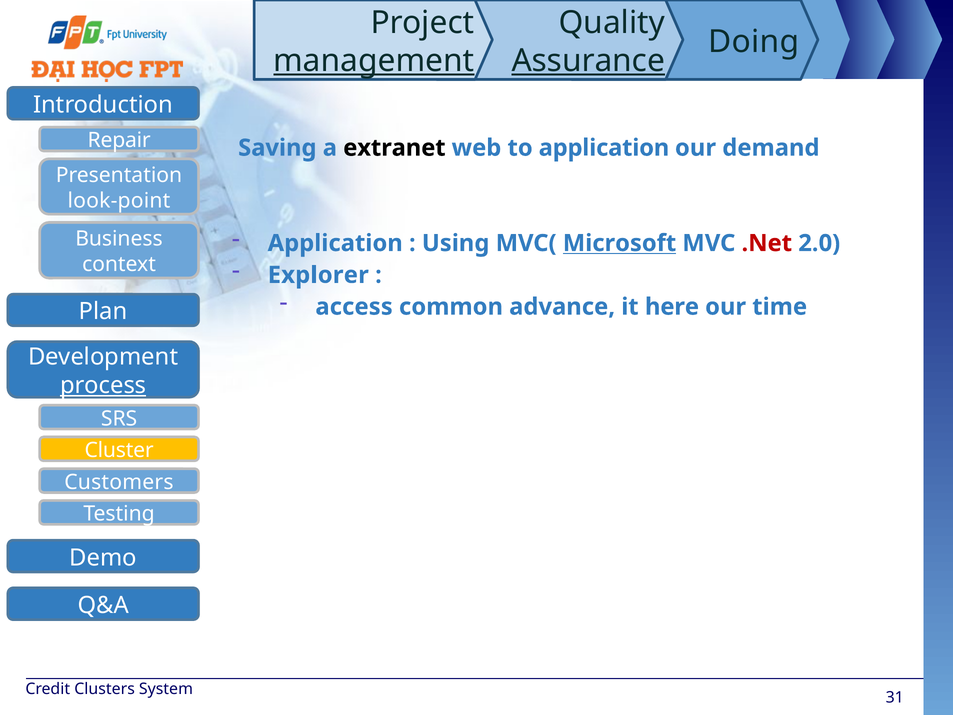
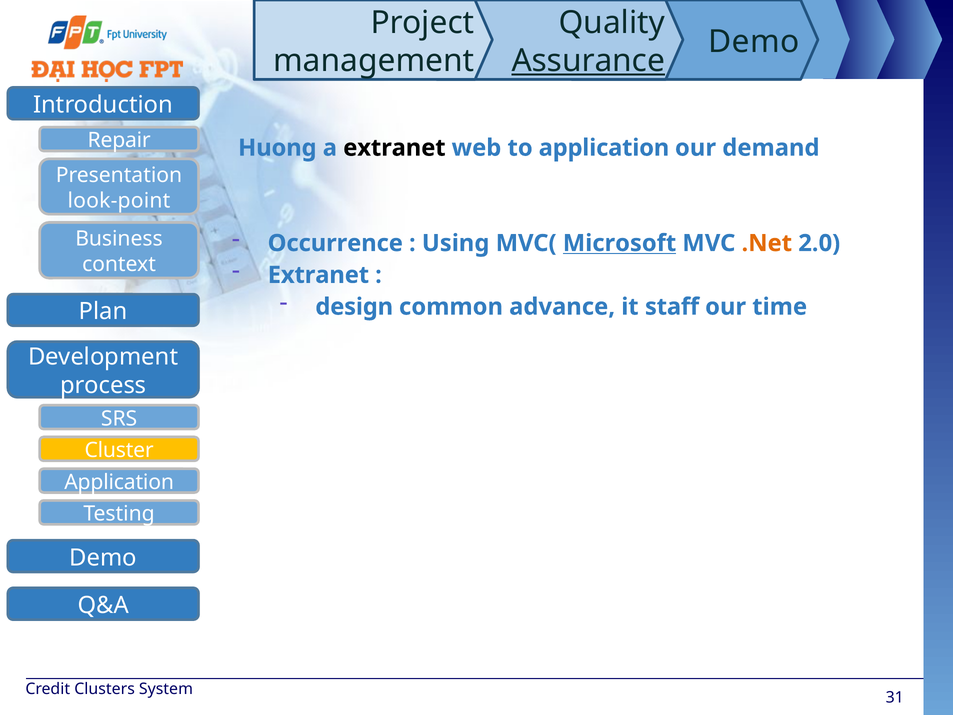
Doing: Doing -> Demo (754, 42)
management underline: present -> none (374, 61)
Saving: Saving -> Huong (277, 148)
Application: Application -> Occurrence (335, 243)
.Net colour: red -> orange (767, 243)
Explorer: Explorer -> Extranet (318, 275)
access: access -> design (354, 307)
here: here -> staff (672, 307)
process underline: present -> none (103, 385)
Customers: Customers -> Application (119, 482)
